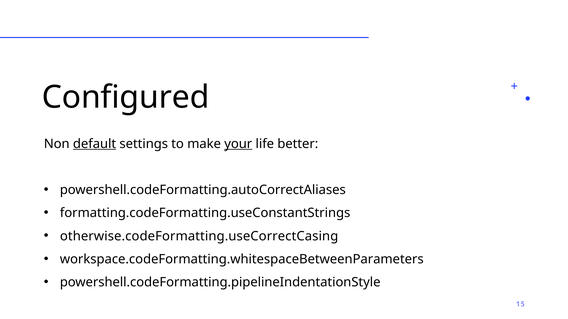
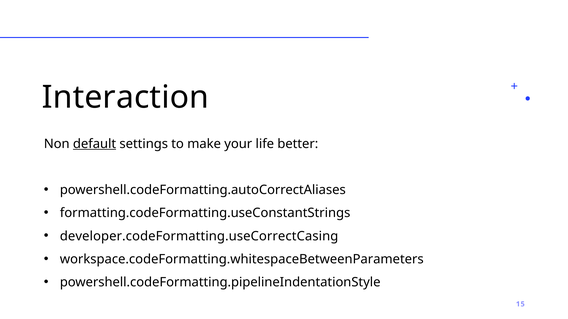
Configured: Configured -> Interaction (125, 98)
your underline: present -> none (238, 144)
otherwise.codeFormatting.useCorrectCasing: otherwise.codeFormatting.useCorrectCasing -> developer.codeFormatting.useCorrectCasing (199, 236)
